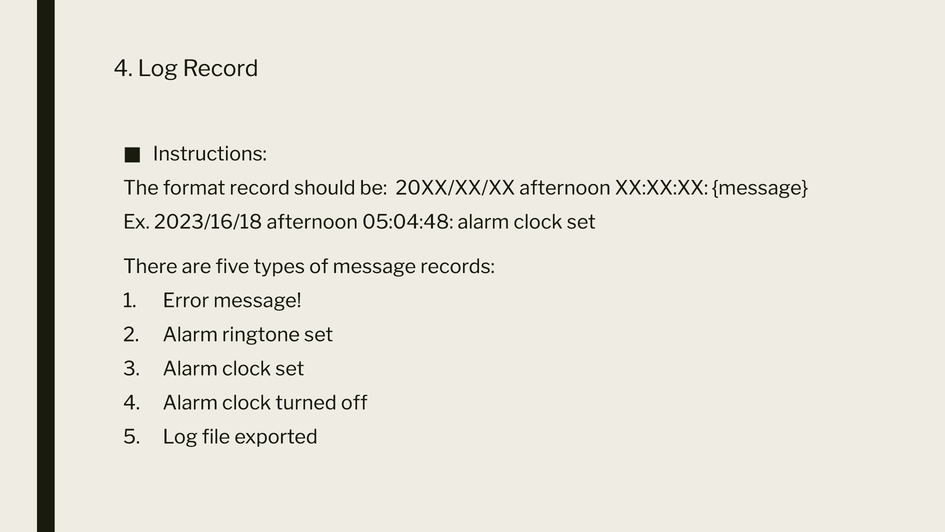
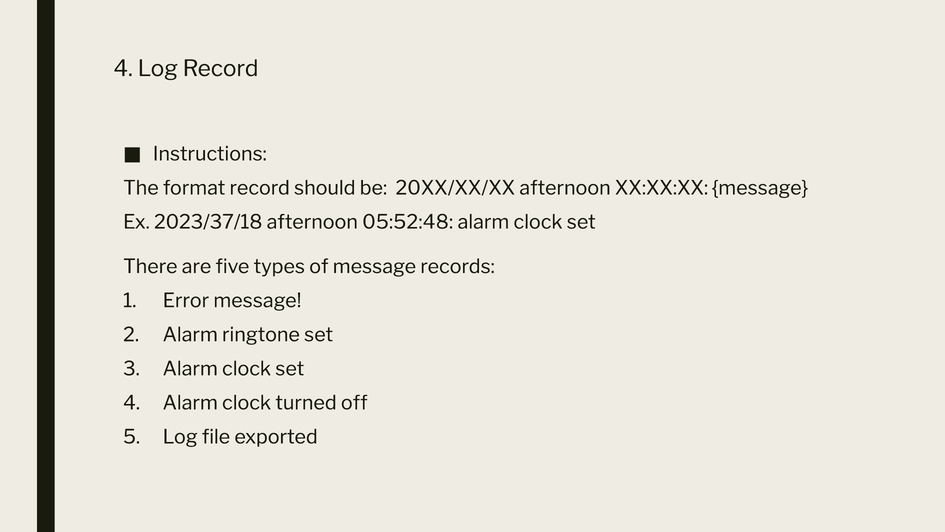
2023/16/18: 2023/16/18 -> 2023/37/18 (208, 222)
05:04:48: 05:04:48 -> 05:52:48 (408, 222)
